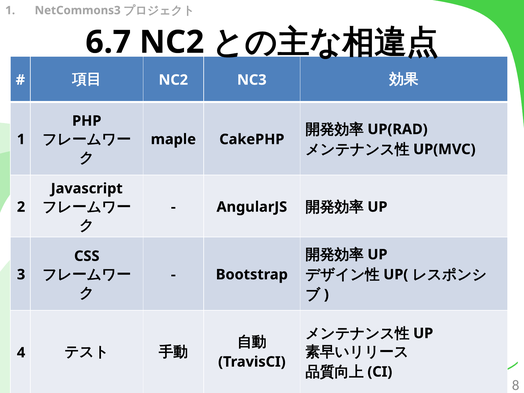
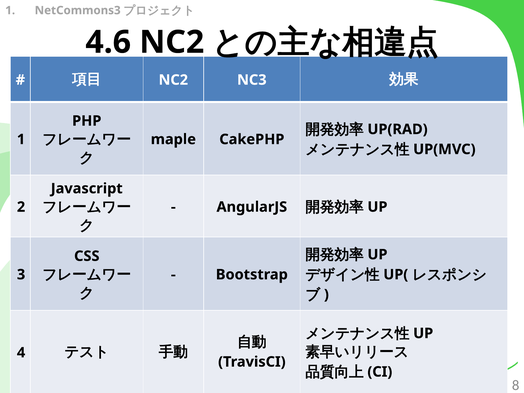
6.7: 6.7 -> 4.6 (108, 42)
